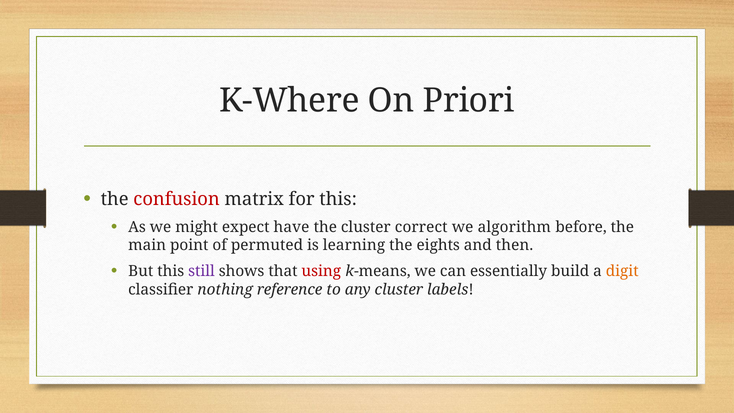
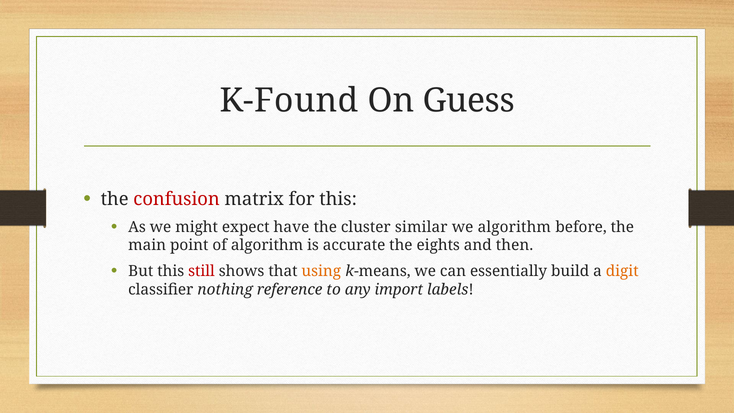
K-Where: K-Where -> K-Found (289, 101)
Priori: Priori -> Guess (469, 101)
correct: correct -> similar (421, 227)
of permuted: permuted -> algorithm (267, 245)
learning: learning -> accurate (354, 245)
still colour: purple -> red (202, 271)
using colour: red -> orange (321, 271)
any cluster: cluster -> import (399, 290)
